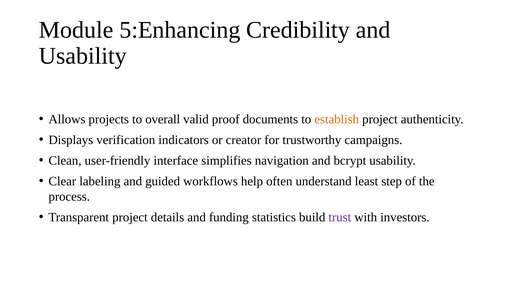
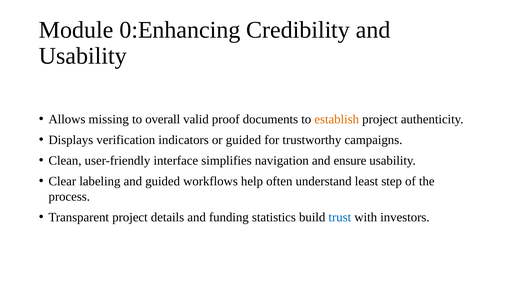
5:Enhancing: 5:Enhancing -> 0:Enhancing (180, 30)
projects: projects -> missing (109, 120)
or creator: creator -> guided (243, 140)
bcrypt: bcrypt -> ensure (350, 161)
trust colour: purple -> blue (340, 218)
